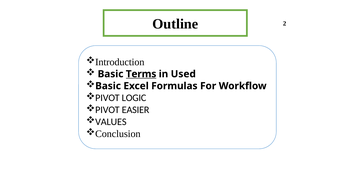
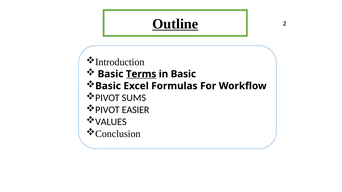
Outline underline: none -> present (175, 24)
in Used: Used -> Basic (183, 74)
LOGIC: LOGIC -> SUMS (134, 98)
